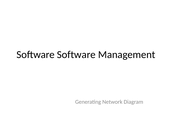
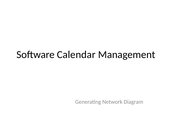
Software Software: Software -> Calendar (76, 55)
